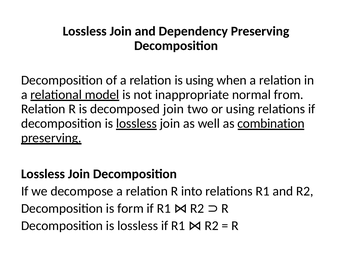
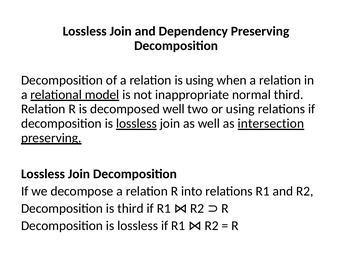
normal from: from -> third (289, 95)
decomposed join: join -> well (174, 109)
combination: combination -> intersection (271, 124)
is form: form -> third (130, 208)
